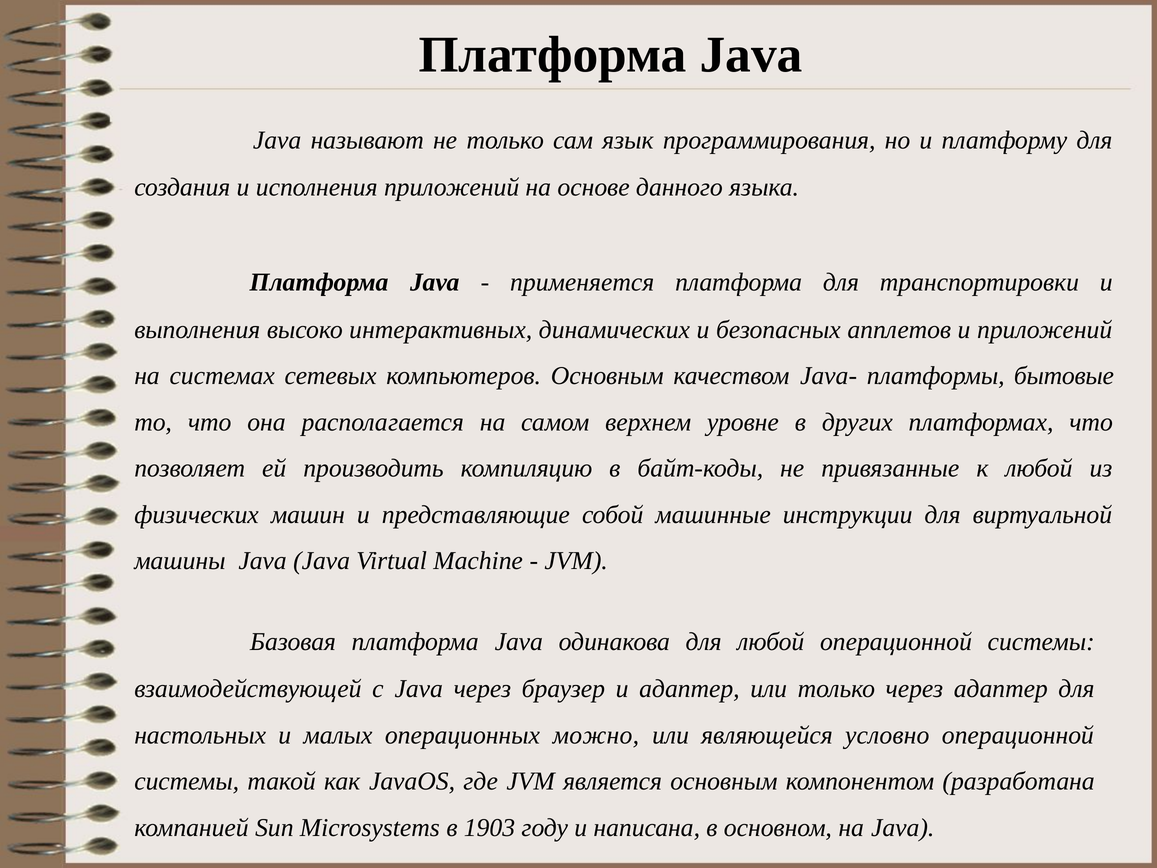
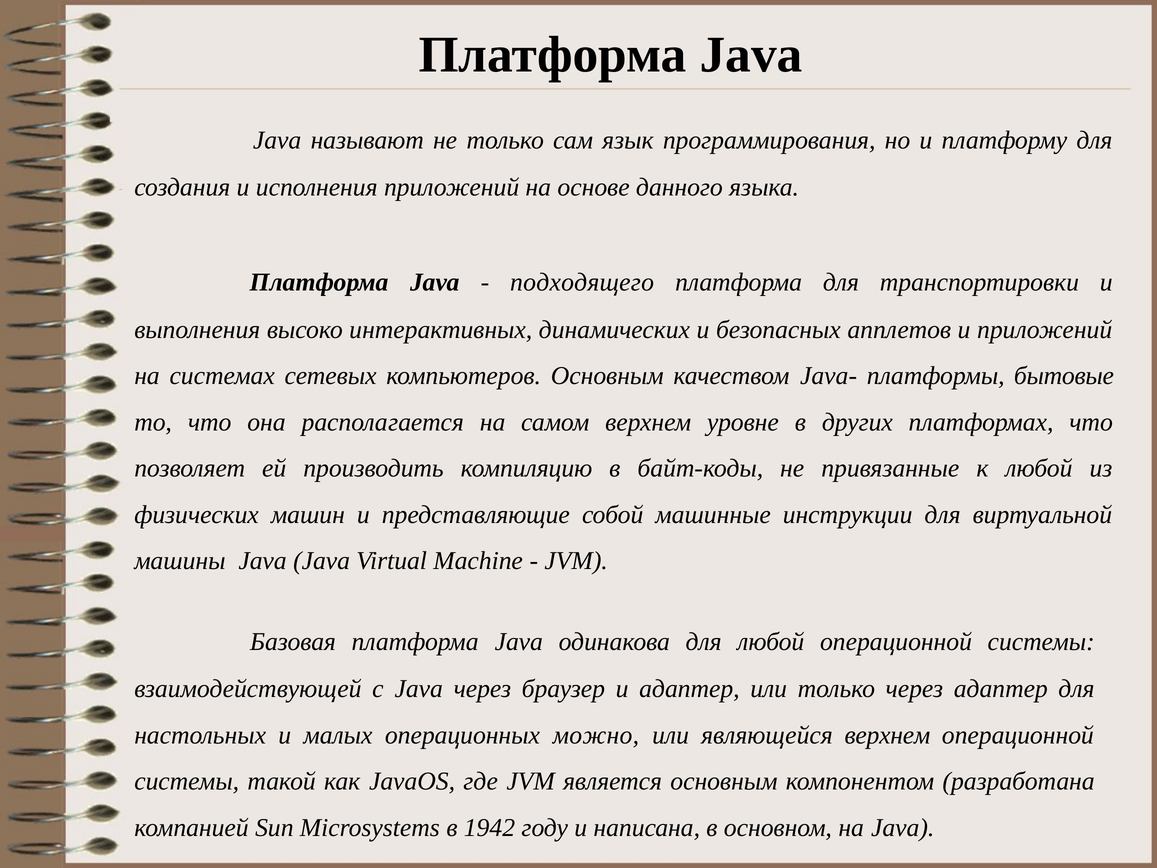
применяется: применяется -> подходящего (582, 282)
являющейся условно: условно -> верхнем (887, 735)
1903: 1903 -> 1942 (489, 827)
